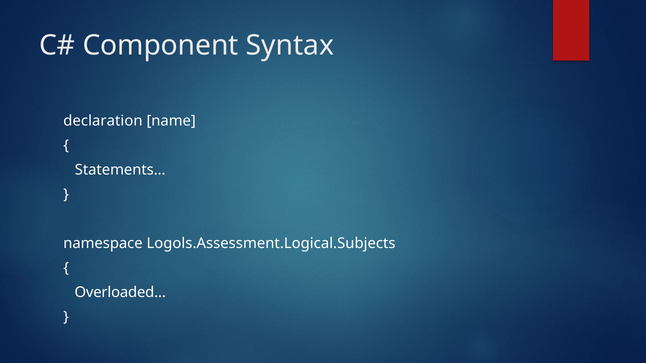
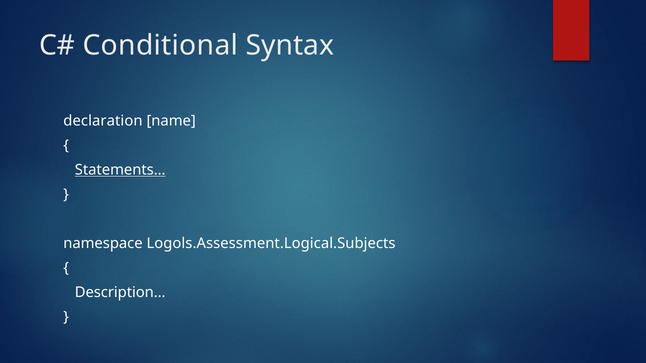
Component: Component -> Conditional (160, 45)
Statements… underline: none -> present (120, 170)
Overloaded…: Overloaded… -> Description… (120, 293)
